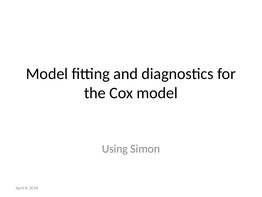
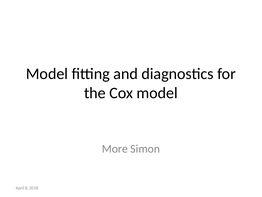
Using: Using -> More (115, 148)
